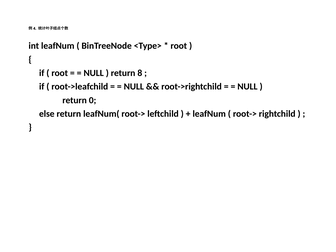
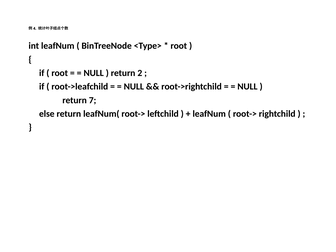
8: 8 -> 2 (140, 73)
0: 0 -> 7 (93, 100)
